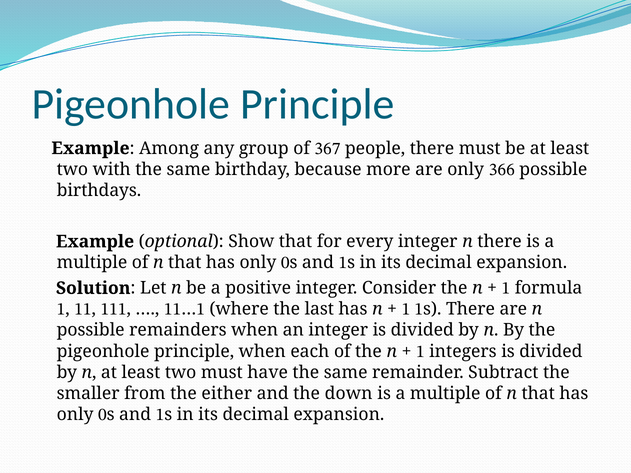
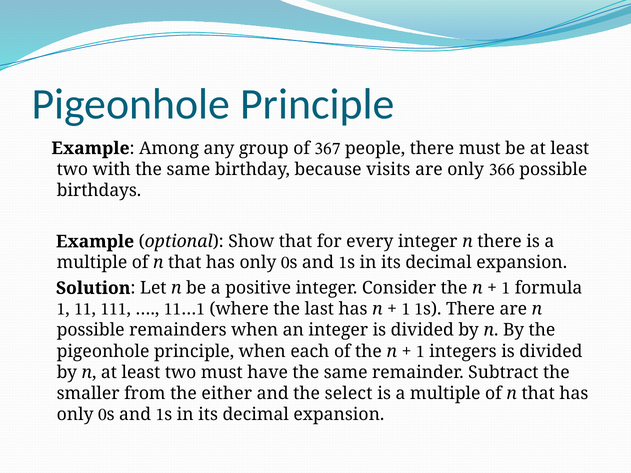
more: more -> visits (388, 169)
down: down -> select (349, 394)
